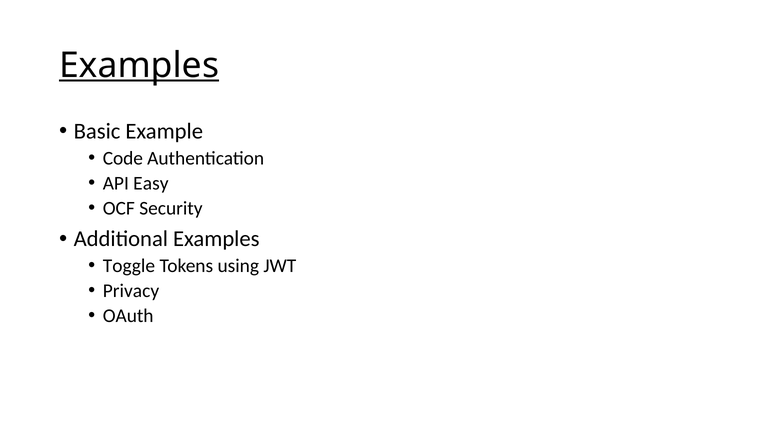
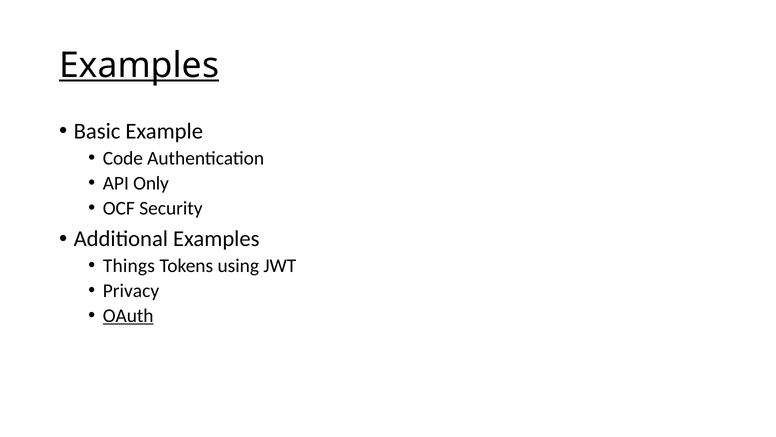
Easy: Easy -> Only (151, 183)
Toggle: Toggle -> Things (129, 265)
OAuth underline: none -> present (128, 315)
